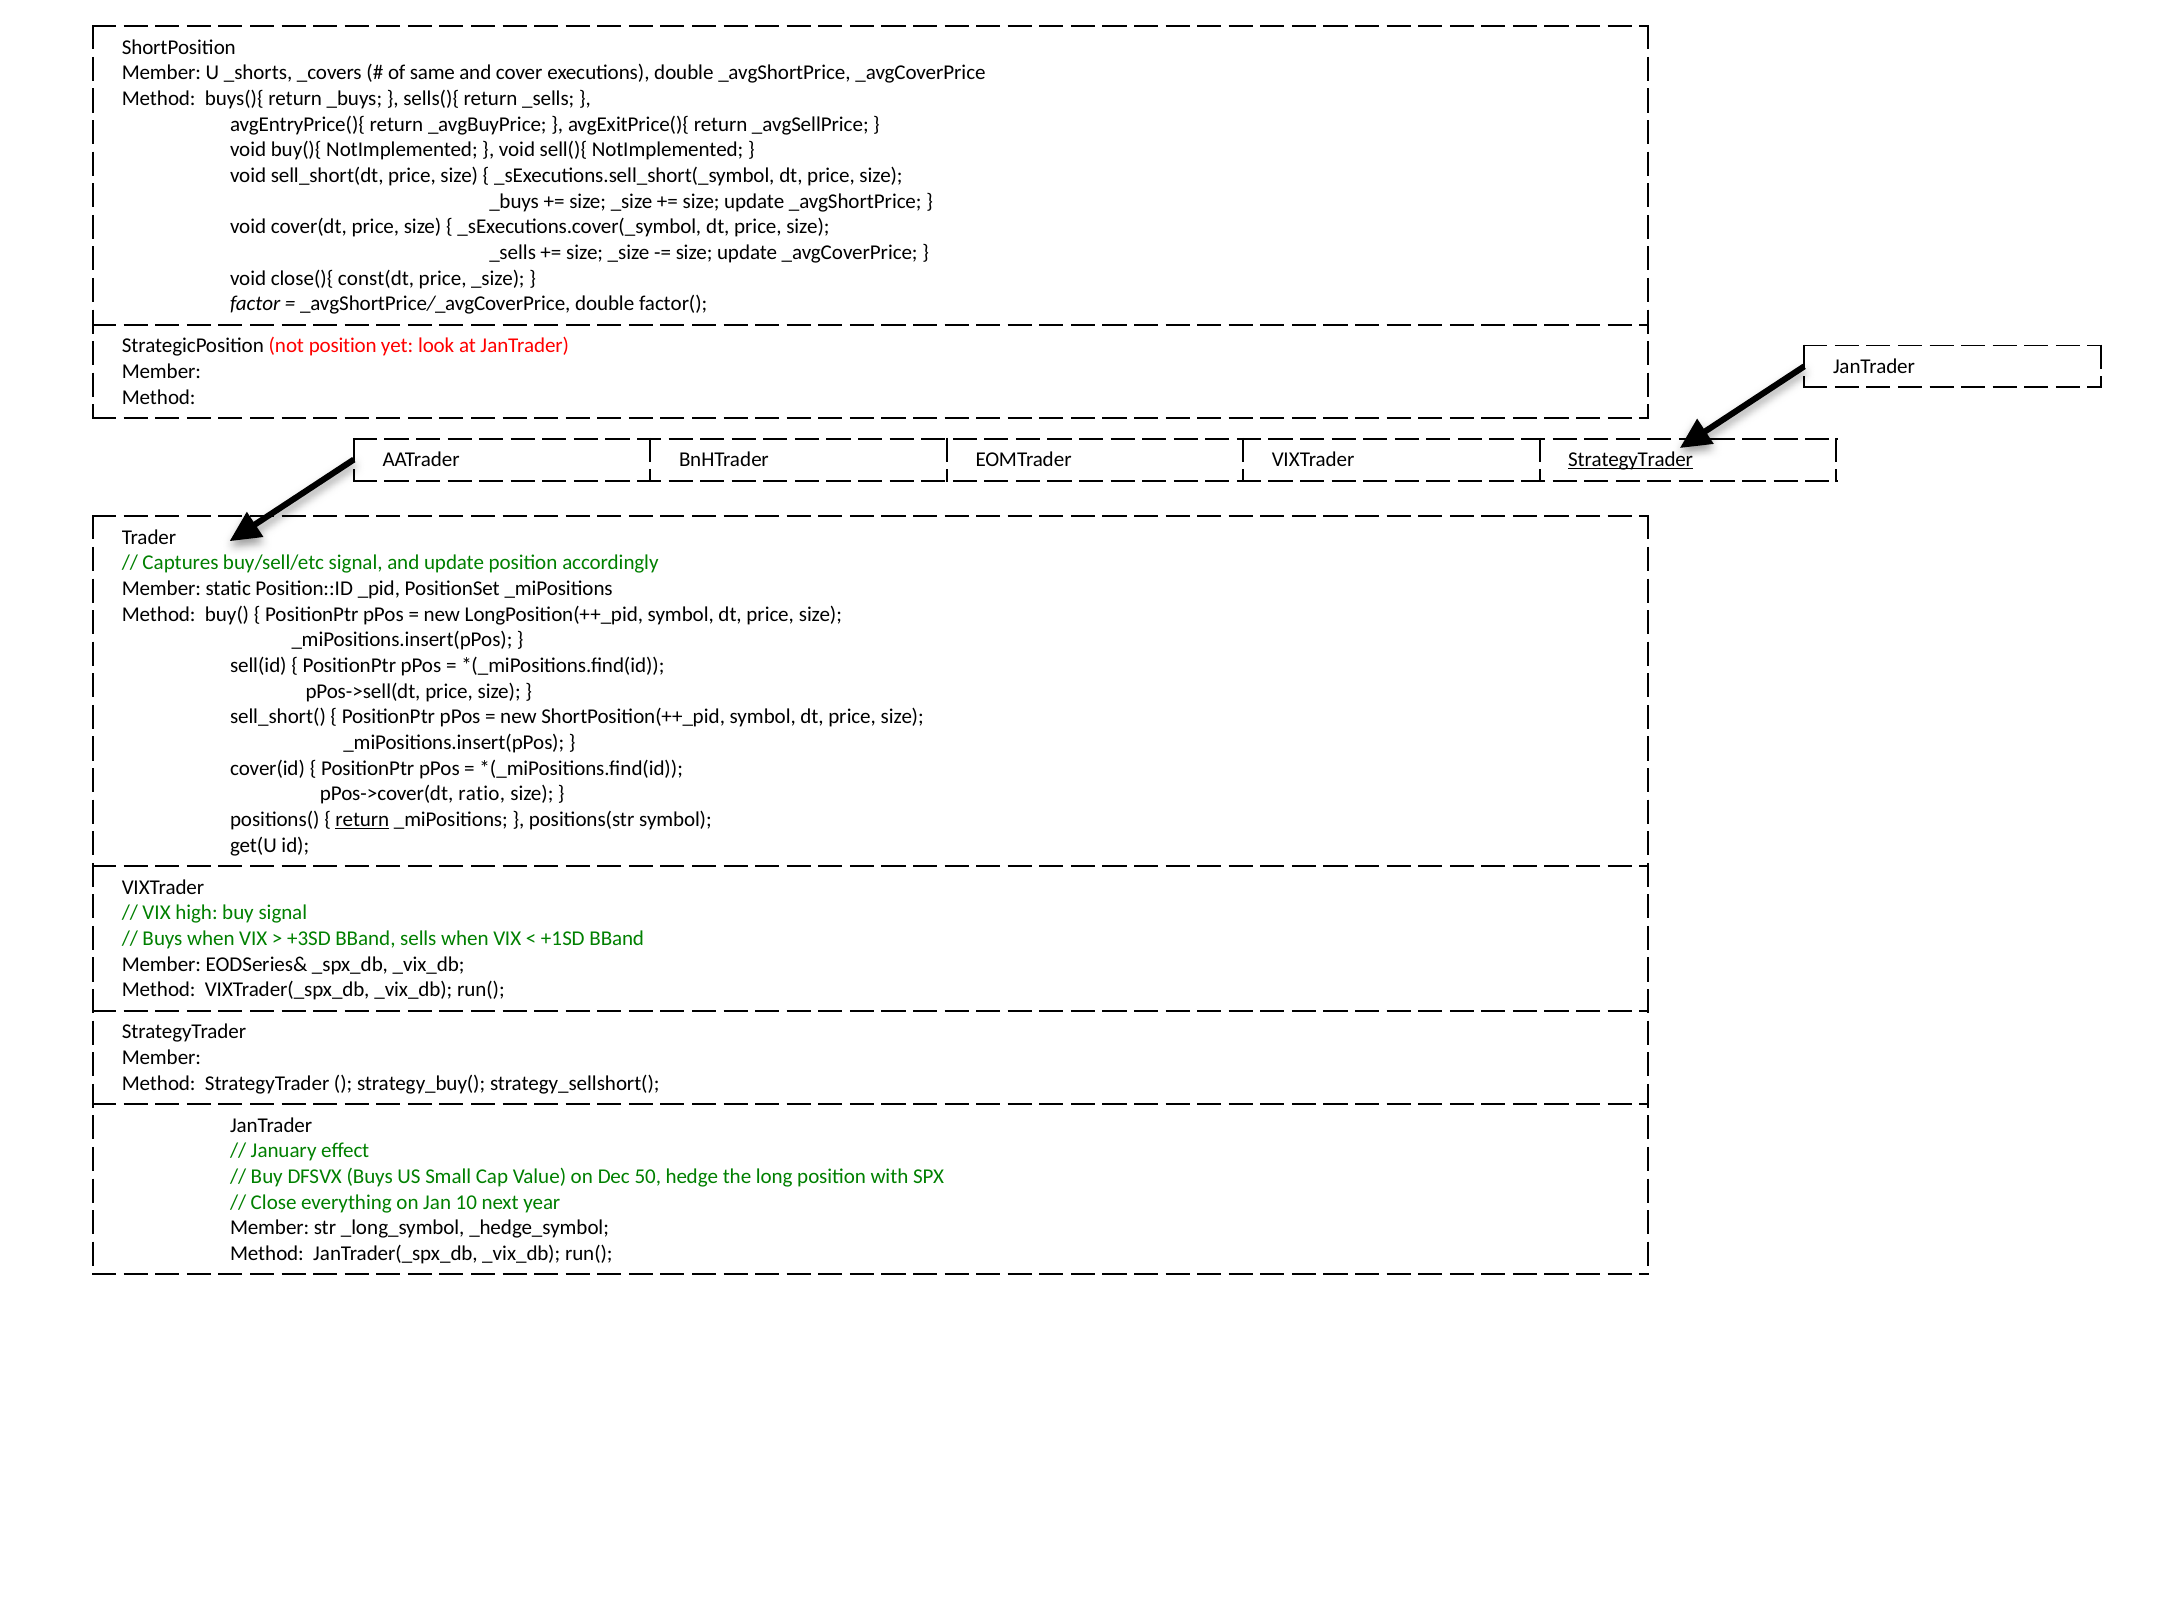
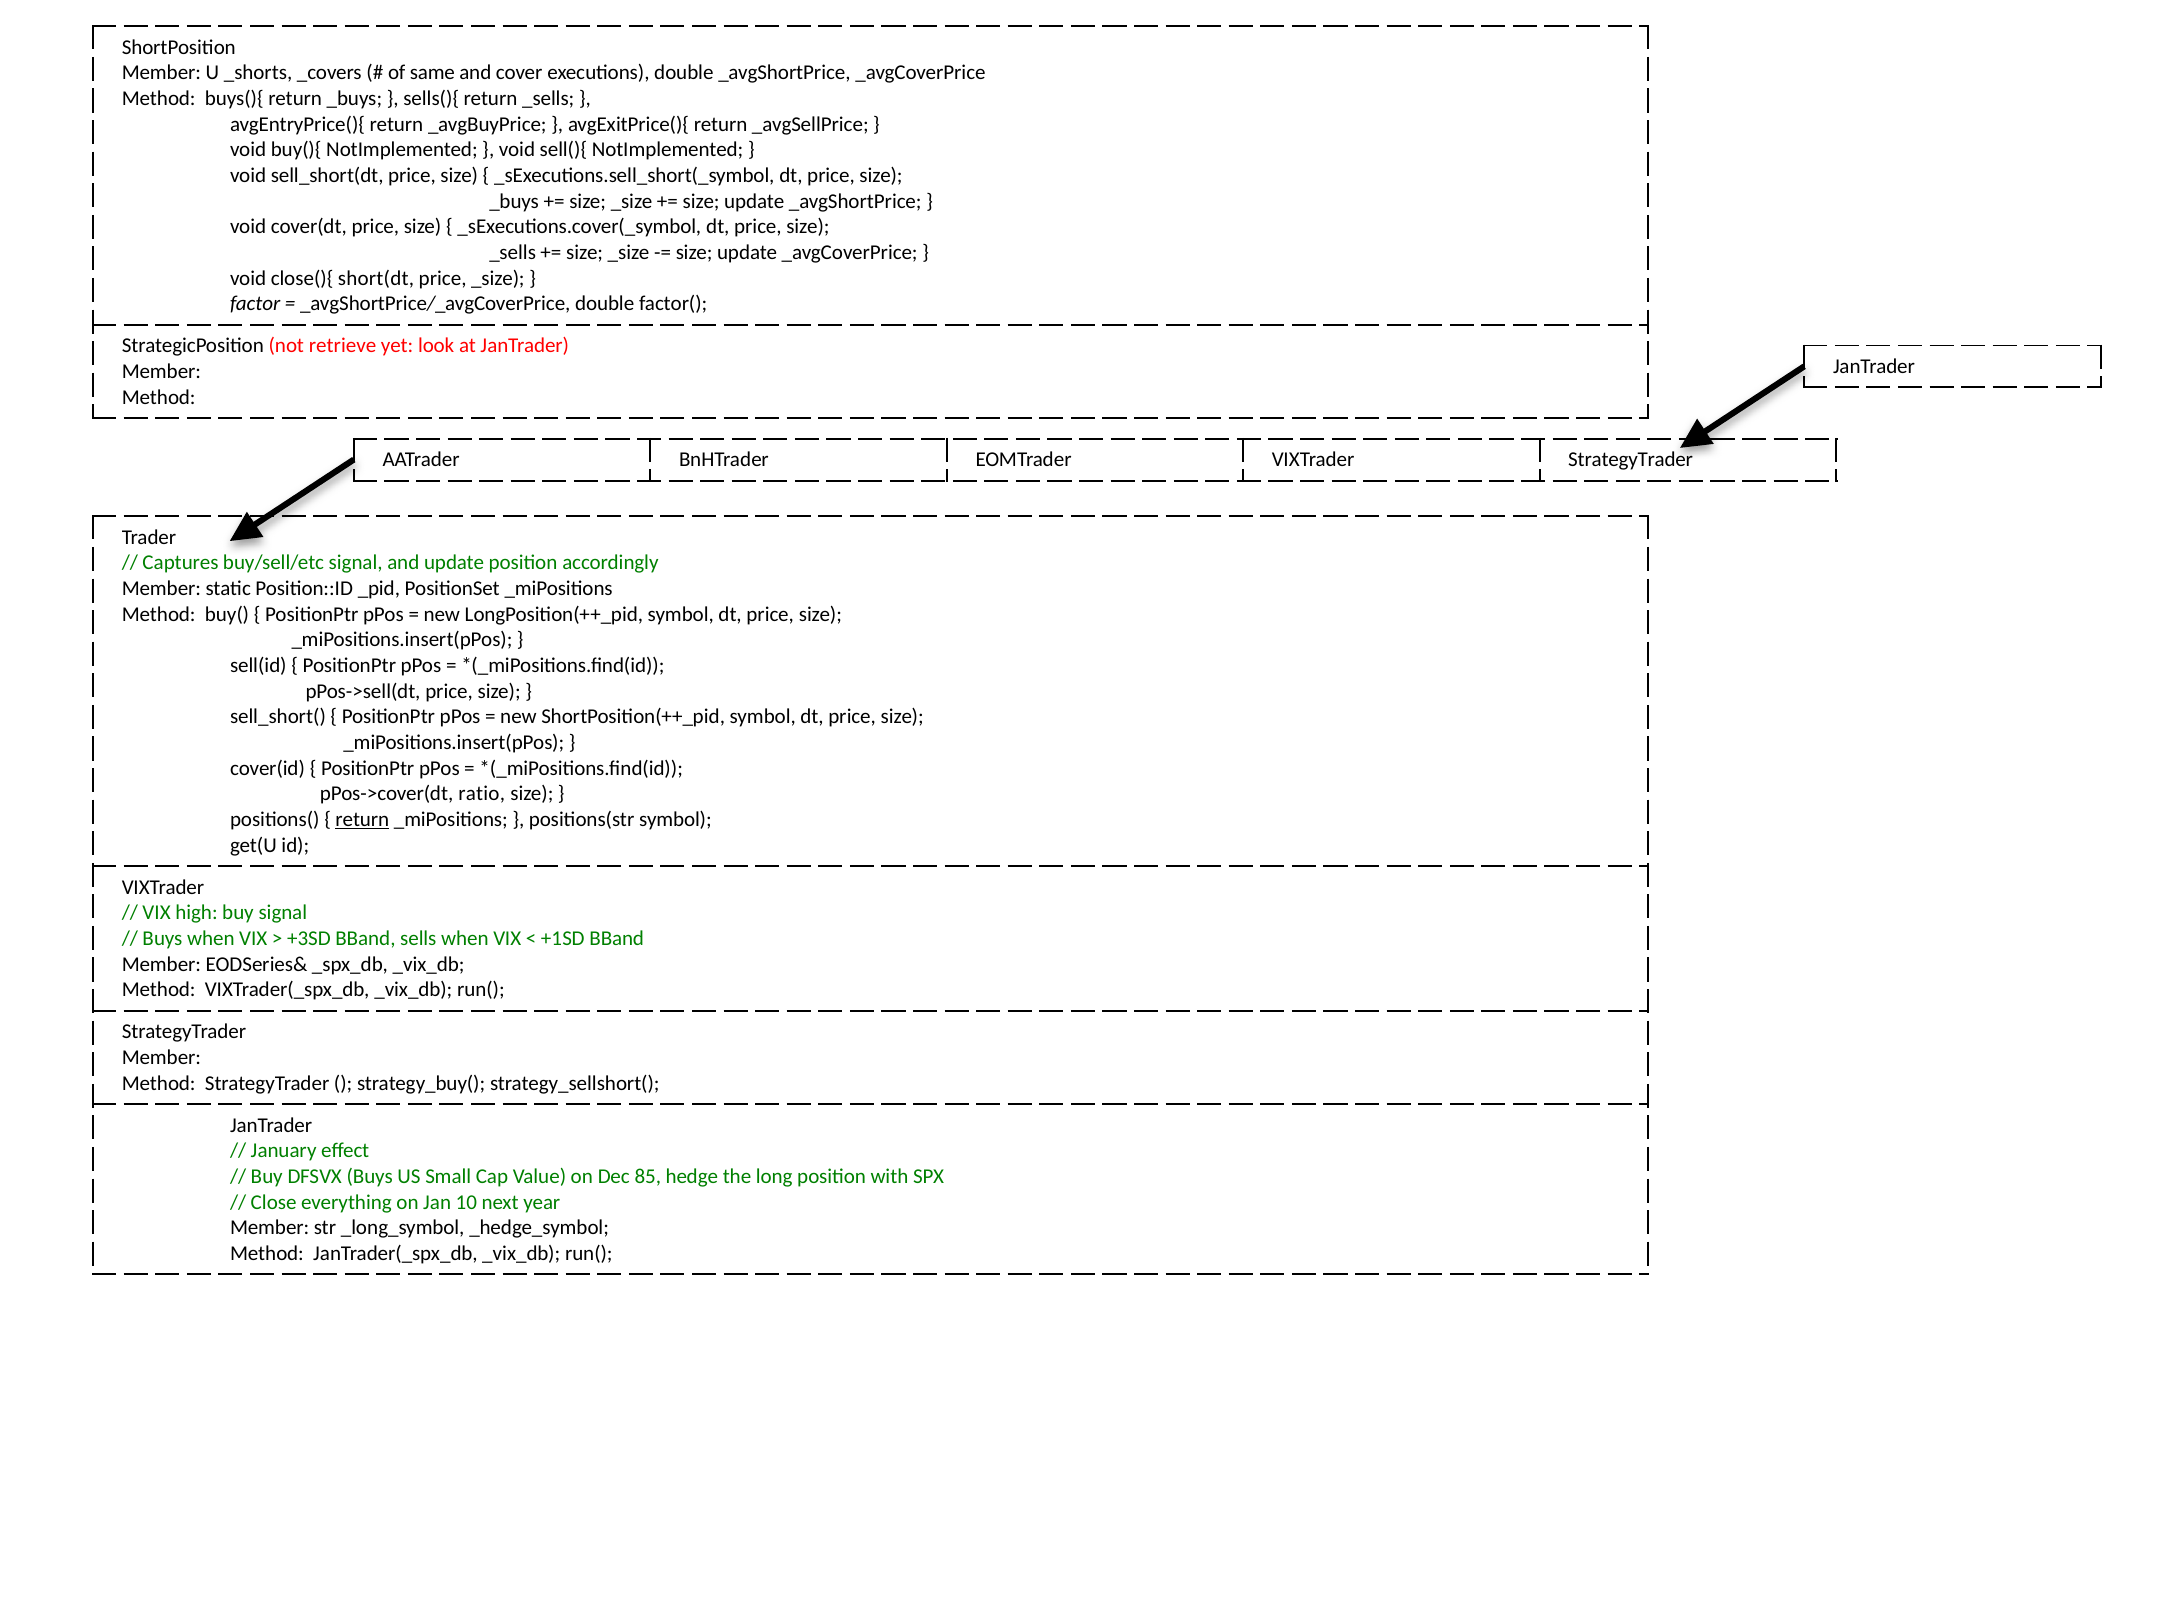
const(dt: const(dt -> short(dt (376, 278)
not position: position -> retrieve (343, 346)
StrategyTrader underline: present -> none (1631, 460)
50: 50 -> 85 (648, 1176)
